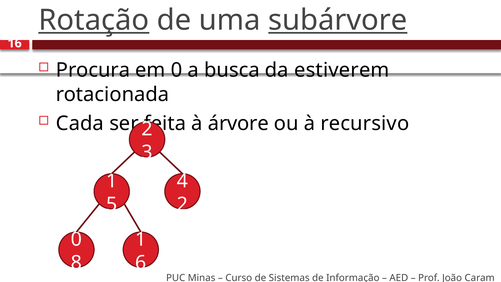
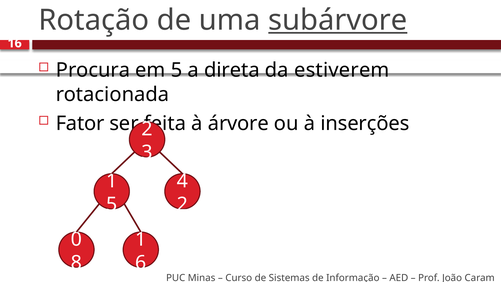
Rotação underline: present -> none (94, 20)
em 0: 0 -> 5 (177, 70)
busca: busca -> direta (232, 70)
Cada: Cada -> Fator (80, 123)
recursivo: recursivo -> inserções (365, 123)
